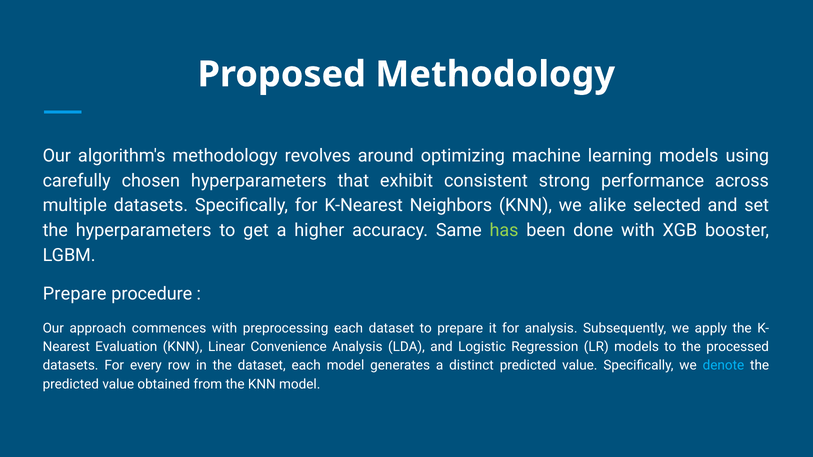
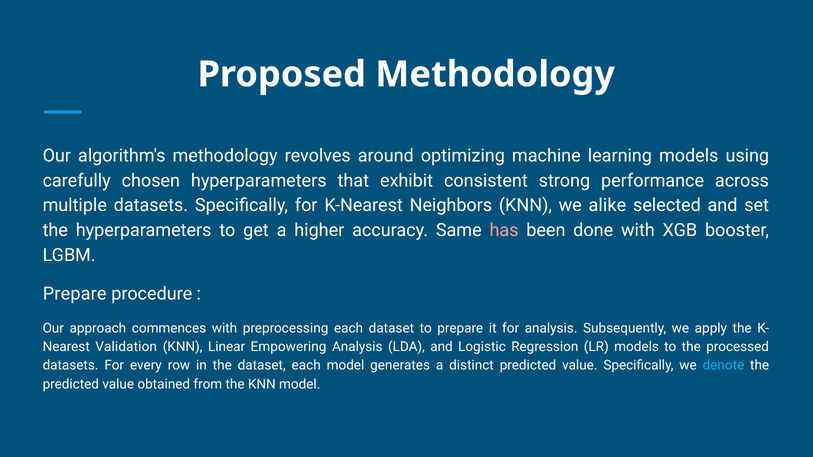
has colour: light green -> pink (504, 230)
Evaluation: Evaluation -> Validation (126, 347)
Convenience: Convenience -> Empowering (289, 347)
